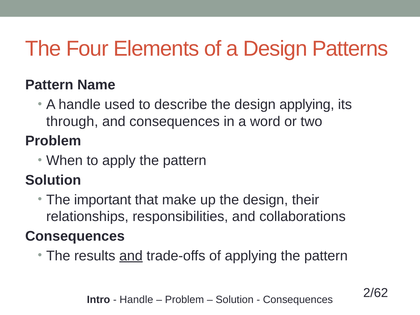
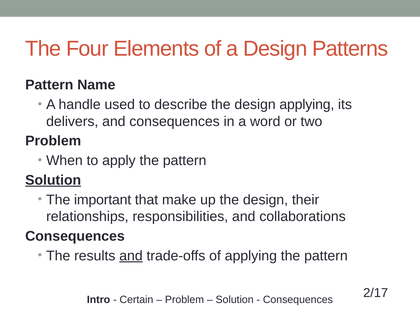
through: through -> delivers (72, 121)
Solution underline: none -> present (53, 180)
2/62: 2/62 -> 2/17 (376, 293)
Handle: Handle -> Certain (136, 300)
